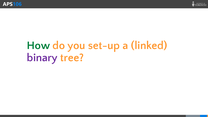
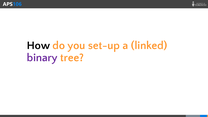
How colour: green -> black (38, 45)
